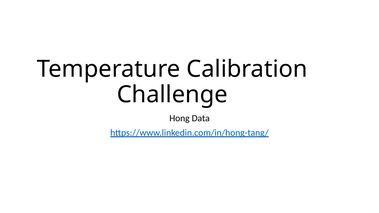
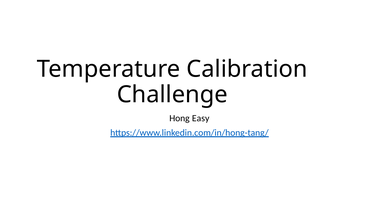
Data: Data -> Easy (201, 118)
